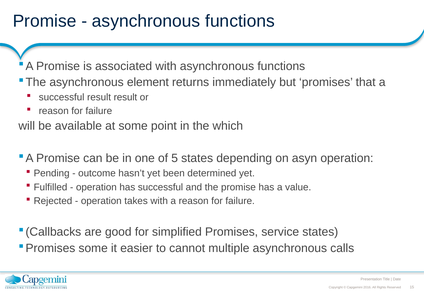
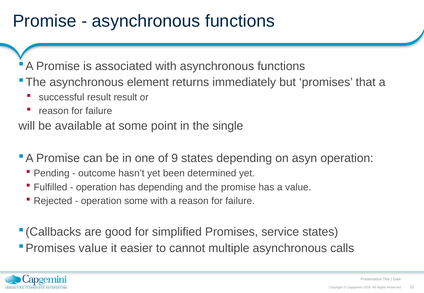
which: which -> single (228, 126)
5: 5 -> 9 (175, 159)
has successful: successful -> depending (160, 187)
operation takes: takes -> some (136, 201)
some: some -> value (93, 249)
